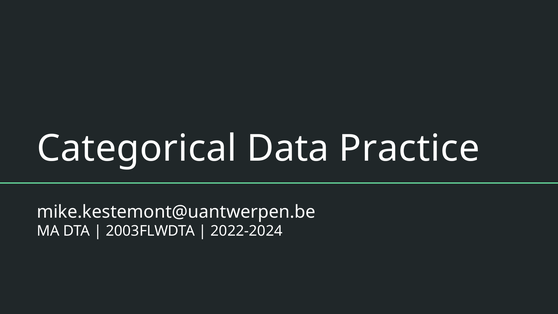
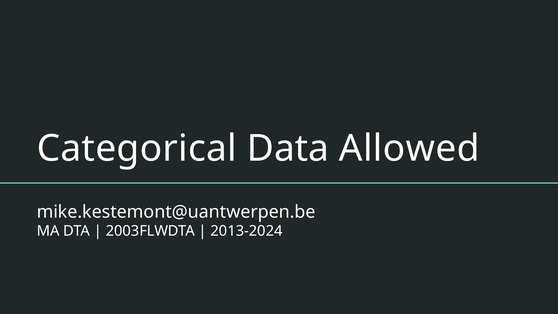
Practice: Practice -> Allowed (409, 148)
2022-2024: 2022-2024 -> 2013-2024 (247, 231)
